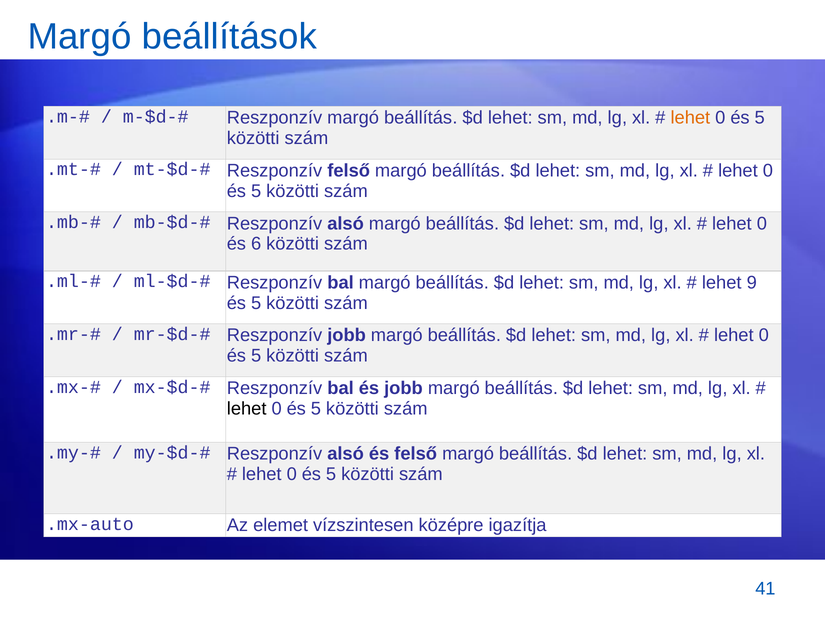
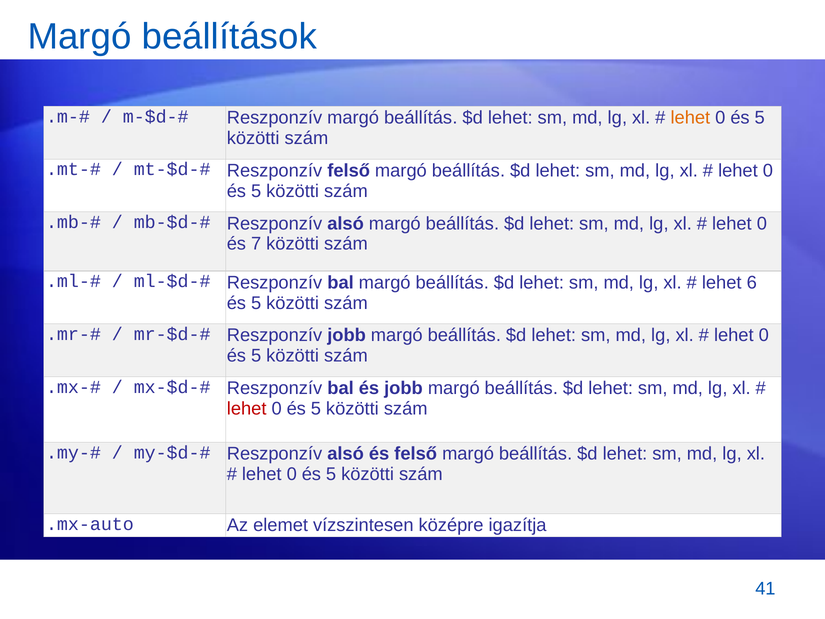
6: 6 -> 7 (256, 244)
9: 9 -> 6 (752, 282)
lehet colour: black -> red (247, 408)
